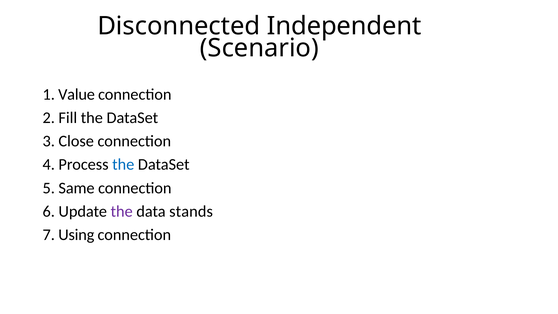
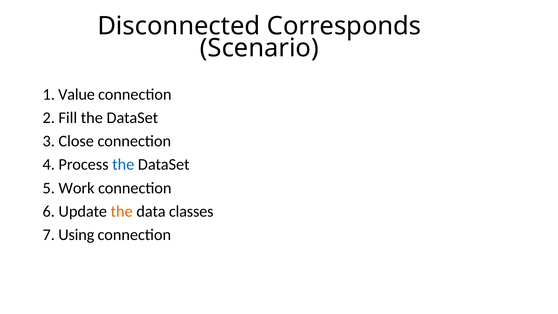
Independent: Independent -> Corresponds (344, 26)
Same: Same -> Work (76, 188)
the colour: purple -> orange (122, 211)
stands: stands -> classes (191, 211)
